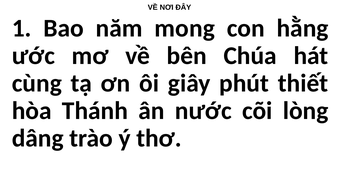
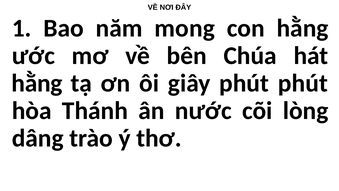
cùng: cùng -> hằng (37, 83)
phút thiết: thiết -> phút (303, 83)
